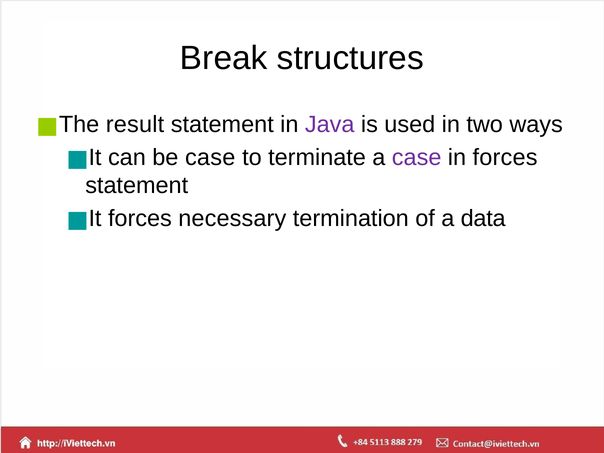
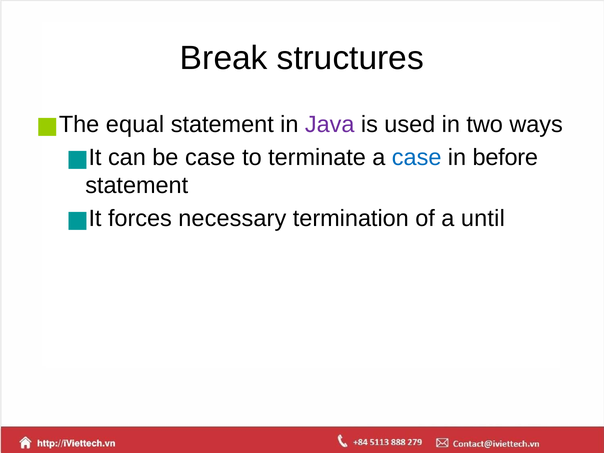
result: result -> equal (135, 124)
case colour: purple -> blue (417, 157)
in forces: forces -> before (505, 157)
data: data -> until (483, 218)
